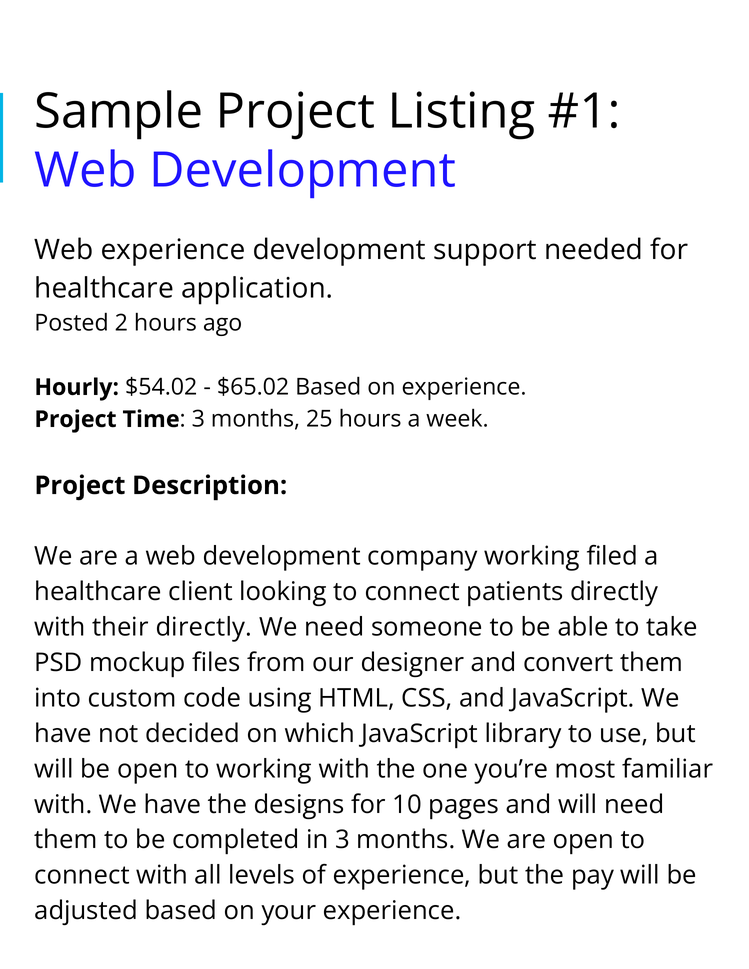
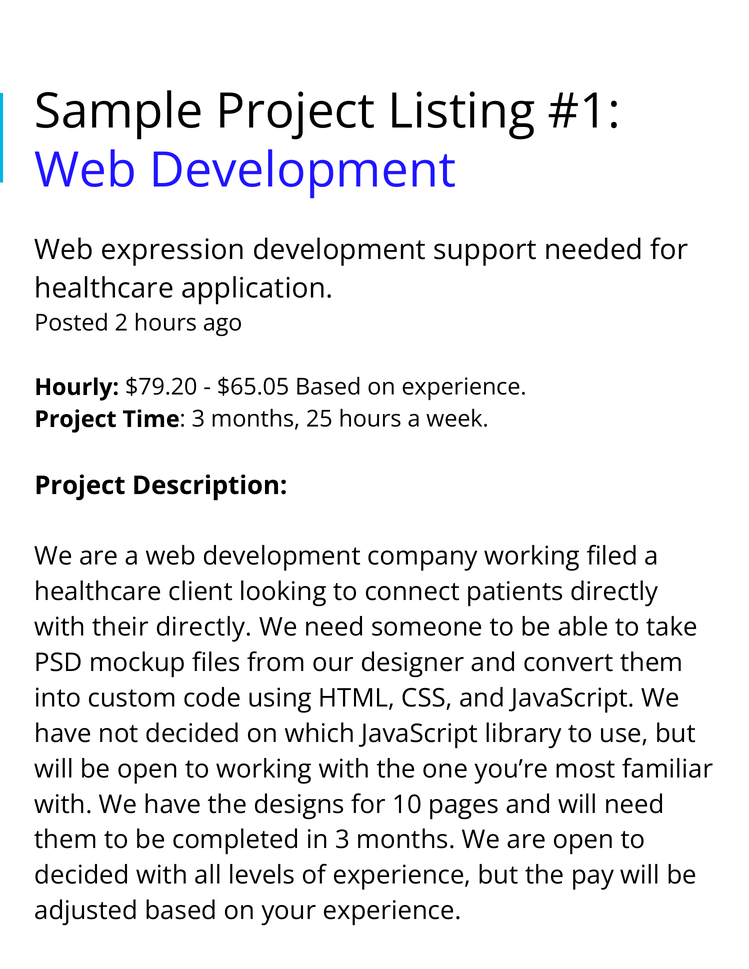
Web experience: experience -> expression (173, 250)
$54.02: $54.02 -> $79.20 (161, 387)
$65.02: $65.02 -> $65.05 (253, 387)
connect: connect -> decided (82, 876)
